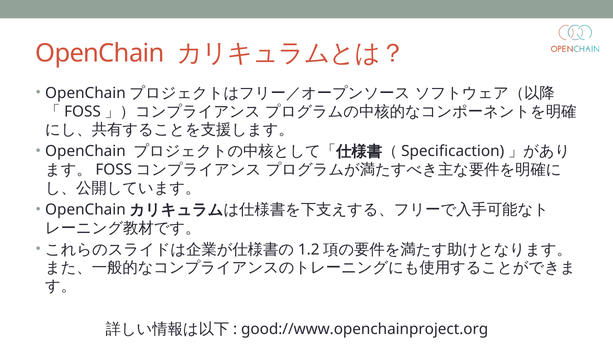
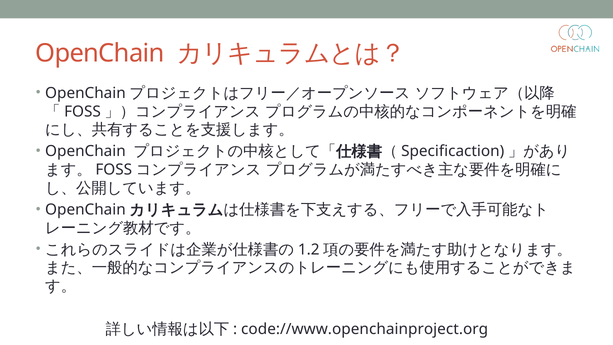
good://www.openchainproject.org: good://www.openchainproject.org -> code://www.openchainproject.org (365, 329)
